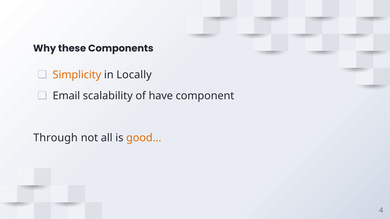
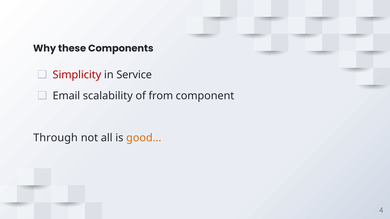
Simplicity colour: orange -> red (77, 75)
Locally: Locally -> Service (134, 75)
have: have -> from (161, 96)
